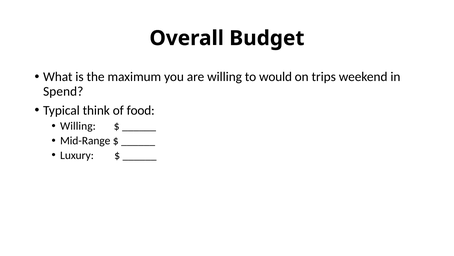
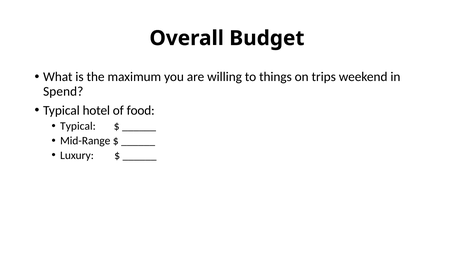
would: would -> things (275, 77)
think: think -> hotel (96, 110)
Willing: Willing -> Typical (78, 126)
